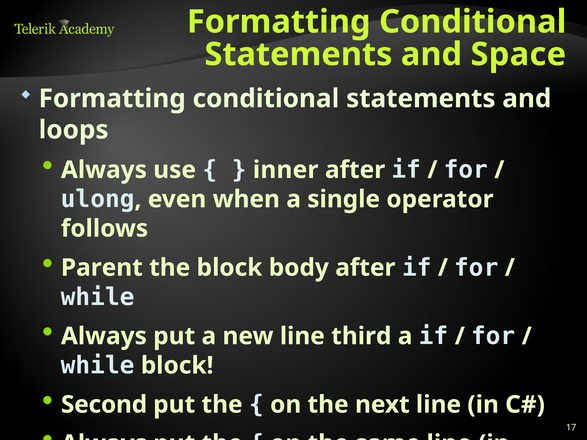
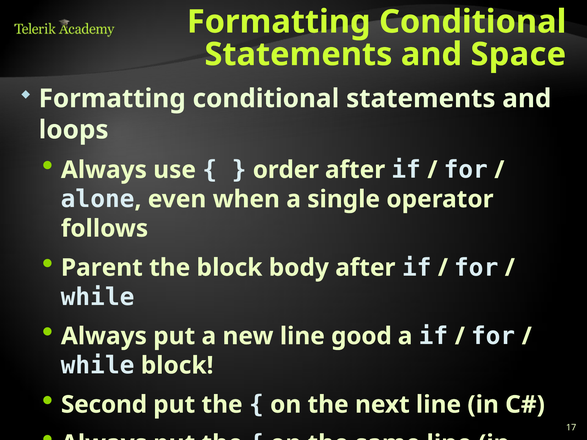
inner: inner -> order (286, 170)
ulong: ulong -> alone (98, 199)
third: third -> good (361, 336)
